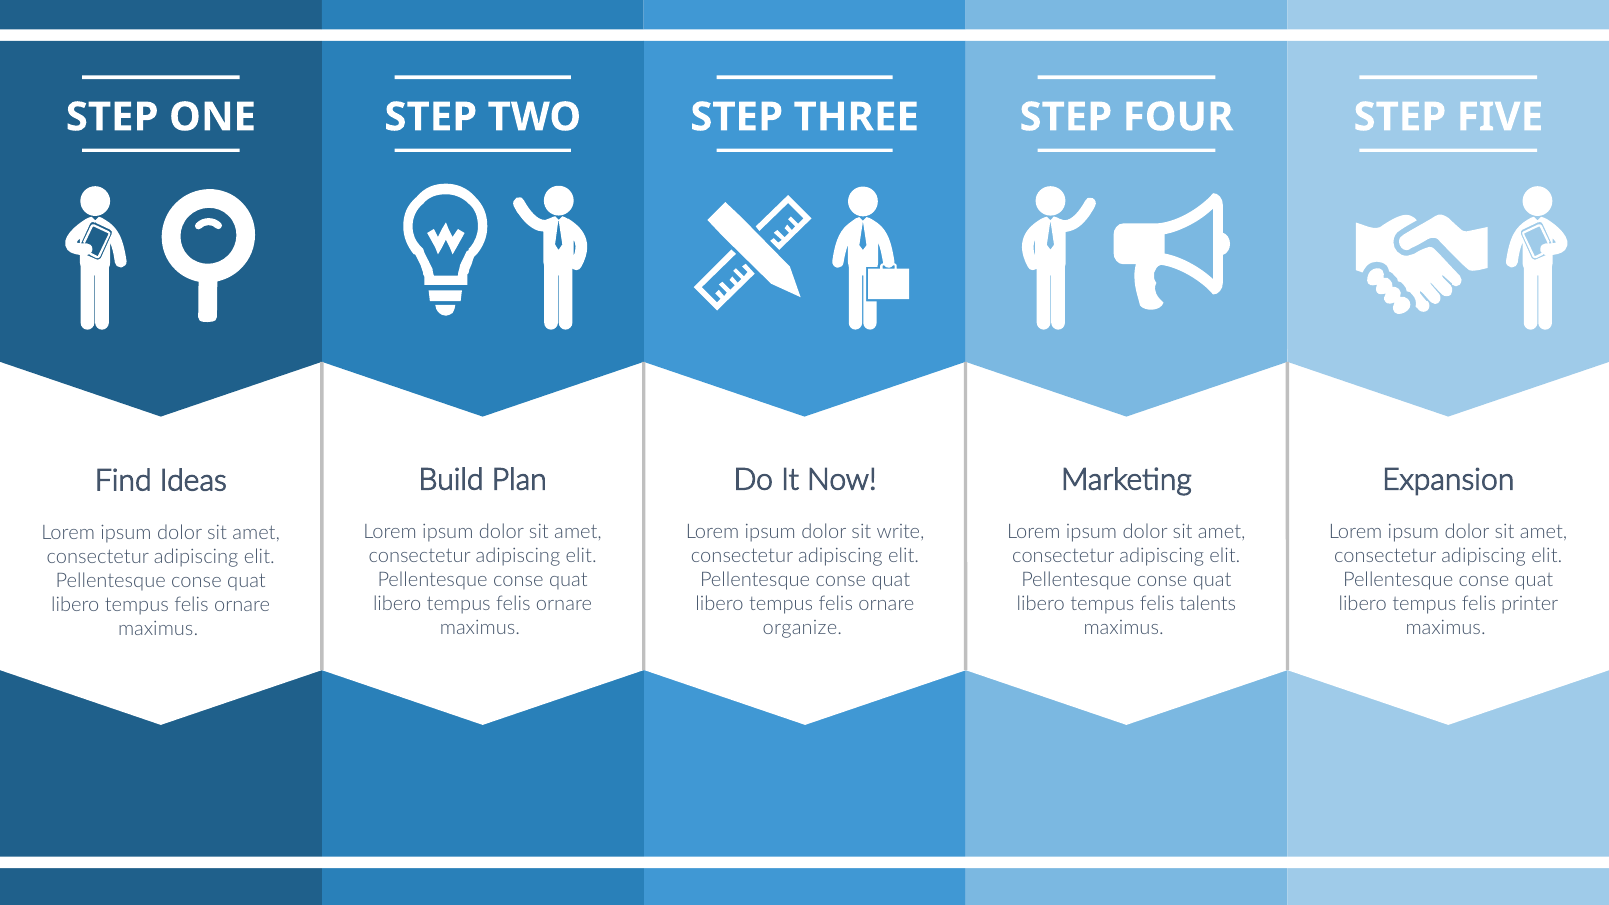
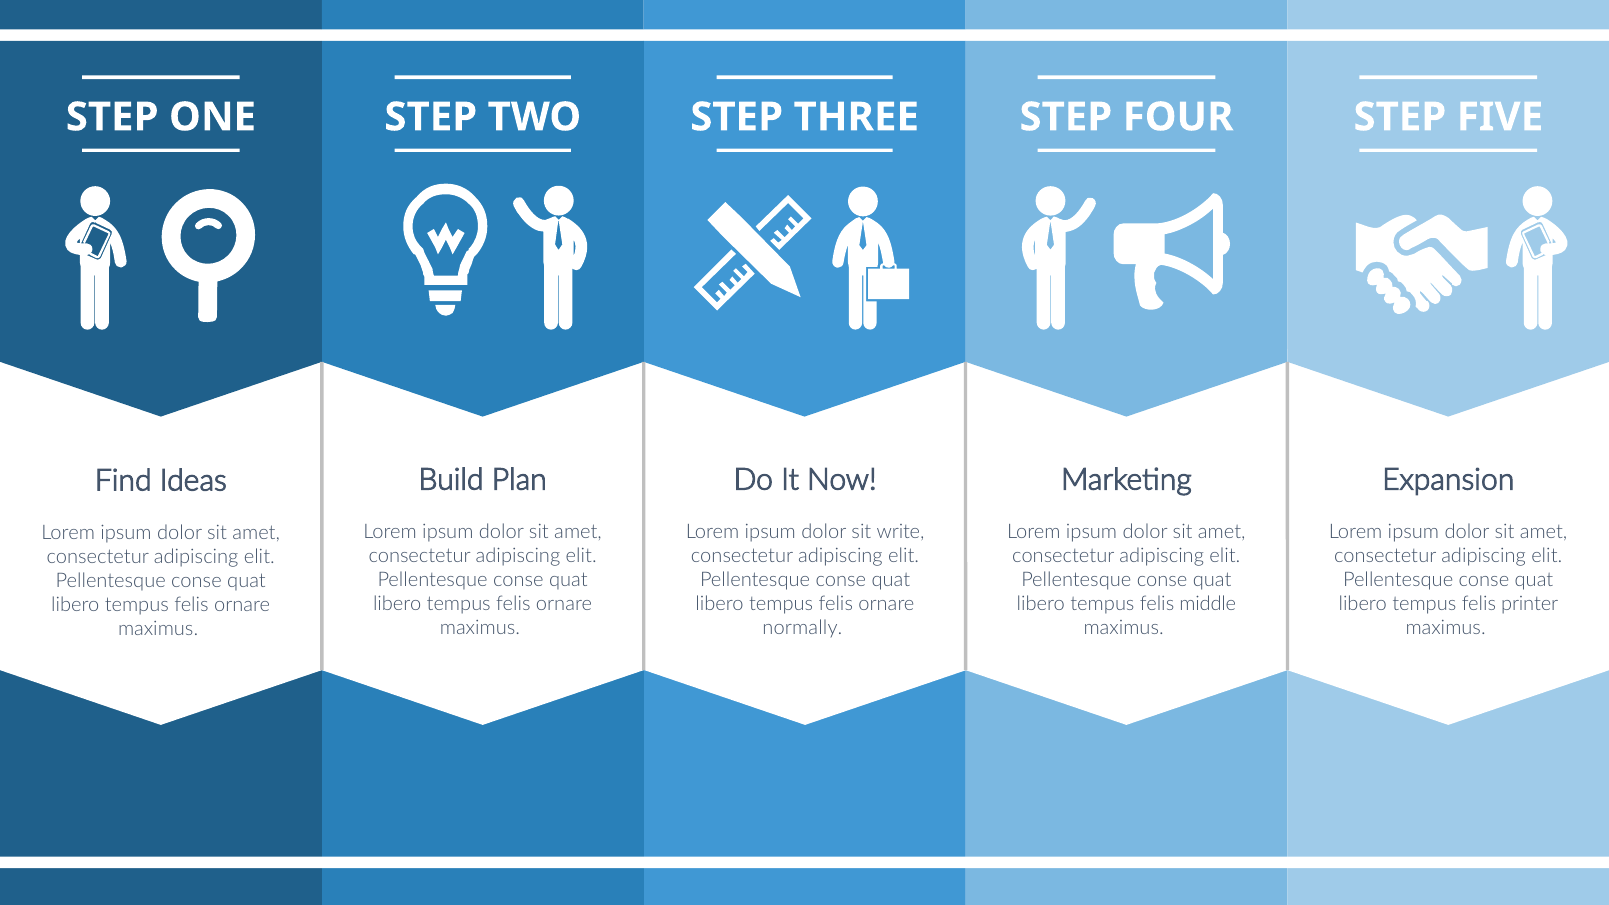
talents: talents -> middle (1208, 604)
organize: organize -> normally (802, 628)
